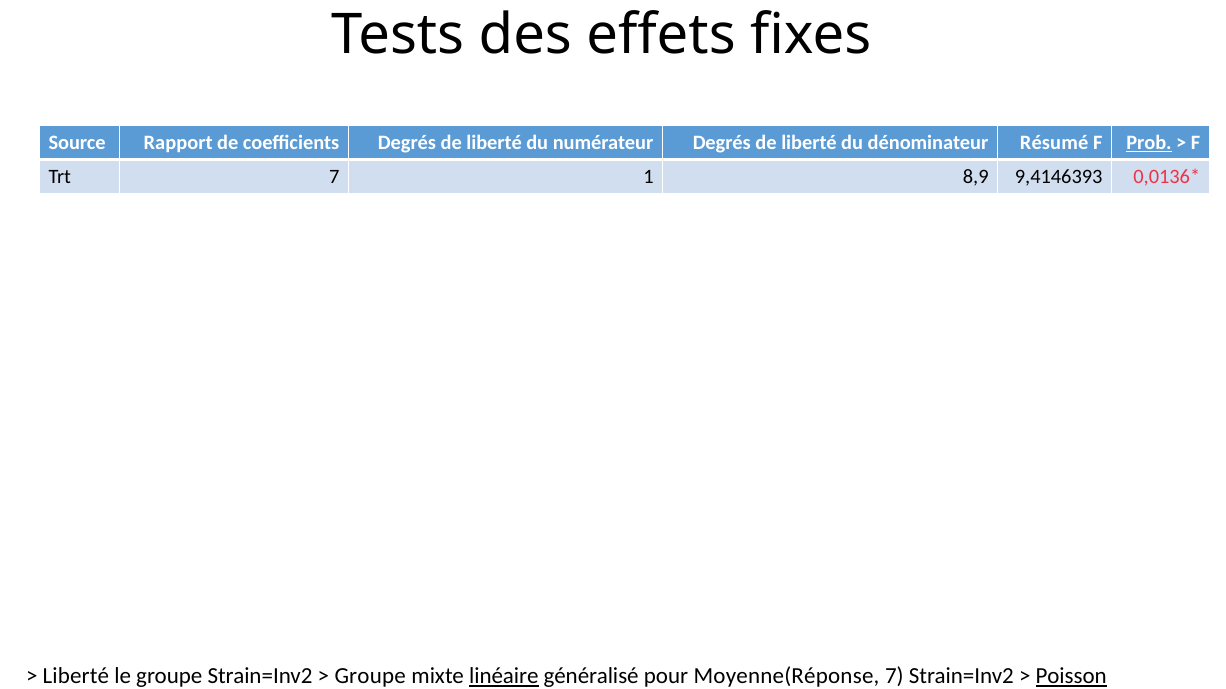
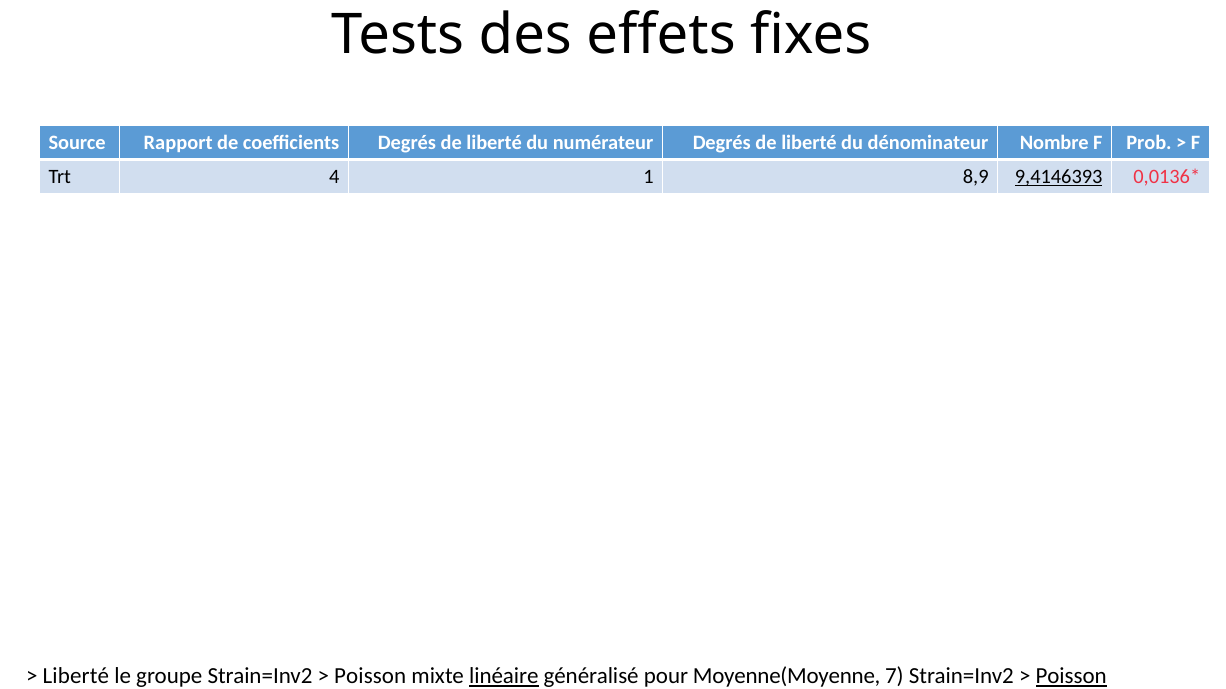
Résumé: Résumé -> Nombre (1054, 142)
Prob underline: present -> none (1149, 142)
Trt 7: 7 -> 4 (334, 177)
9,4146393 underline: none -> present (1059, 177)
Groupe: Groupe -> Poisson (370, 677)
Moyenne(Réponse: Moyenne(Réponse -> Moyenne(Moyenne (787, 677)
